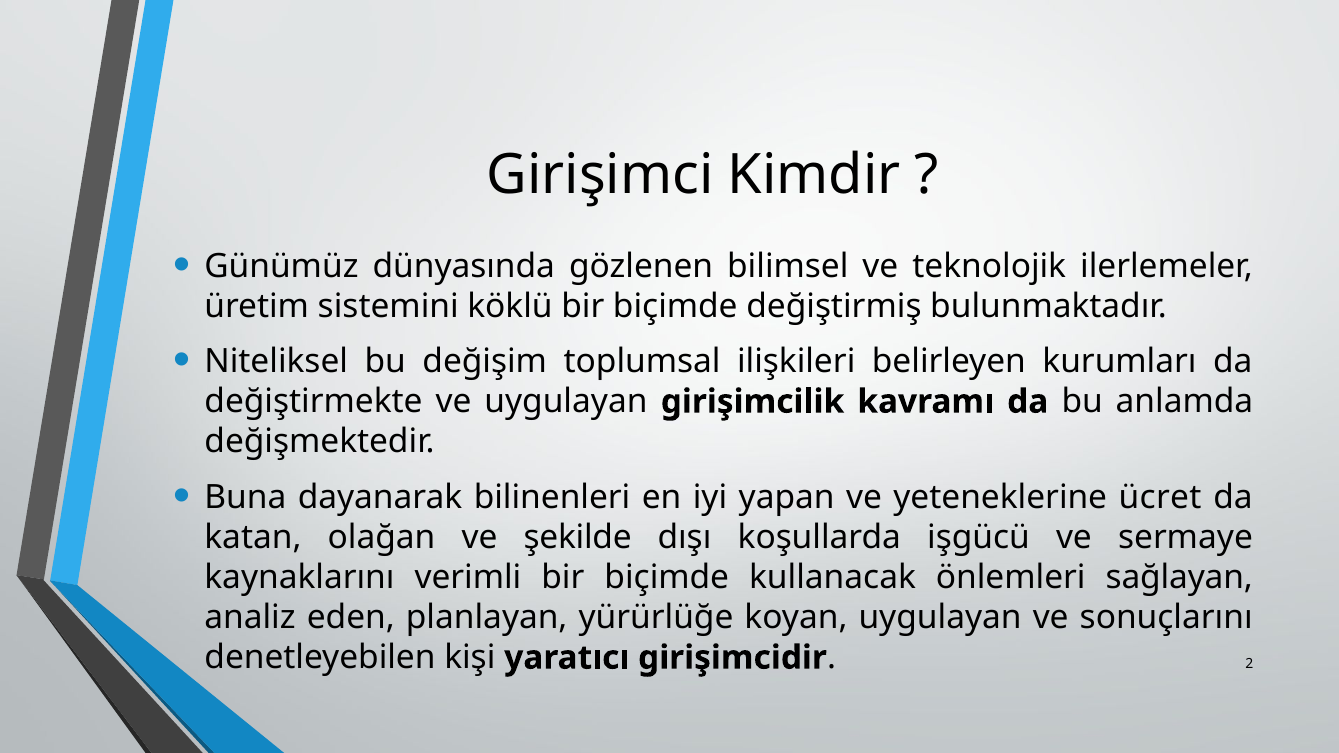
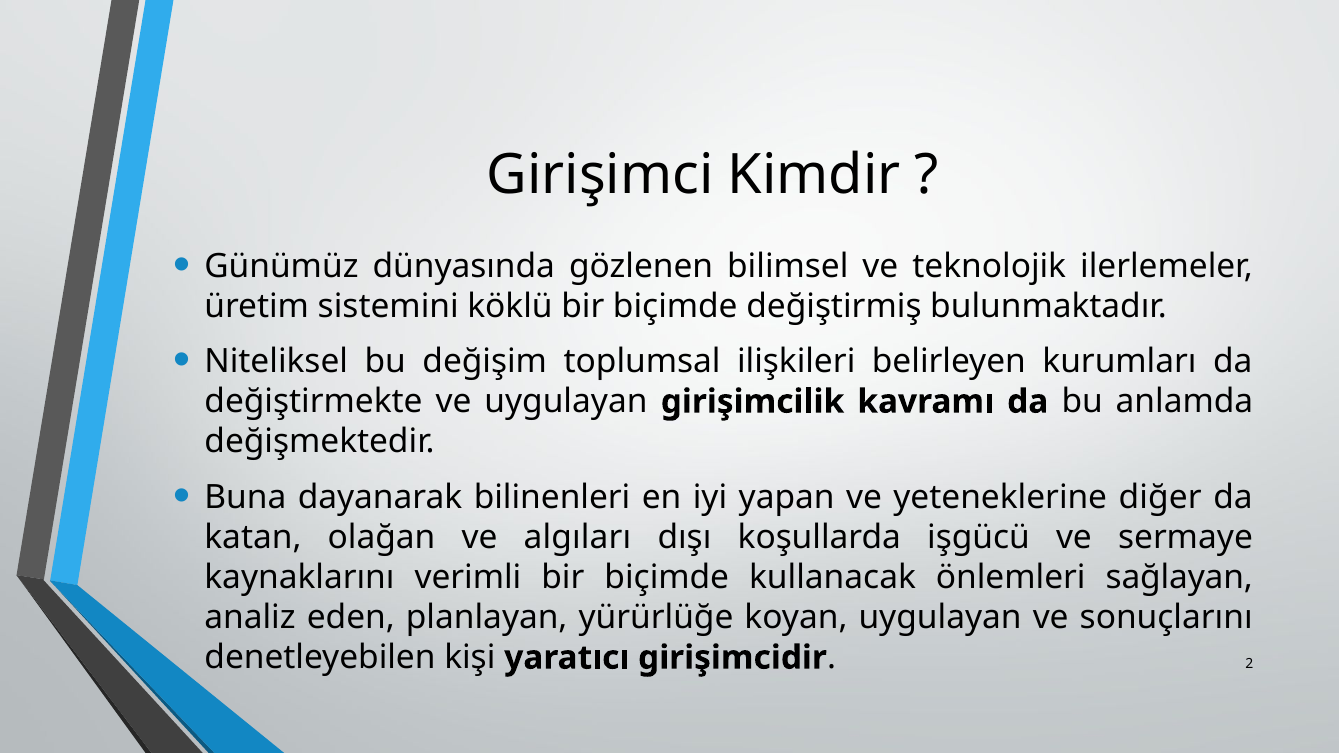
ücret: ücret -> diğer (1160, 497)
şekilde: şekilde -> algıları (577, 537)
